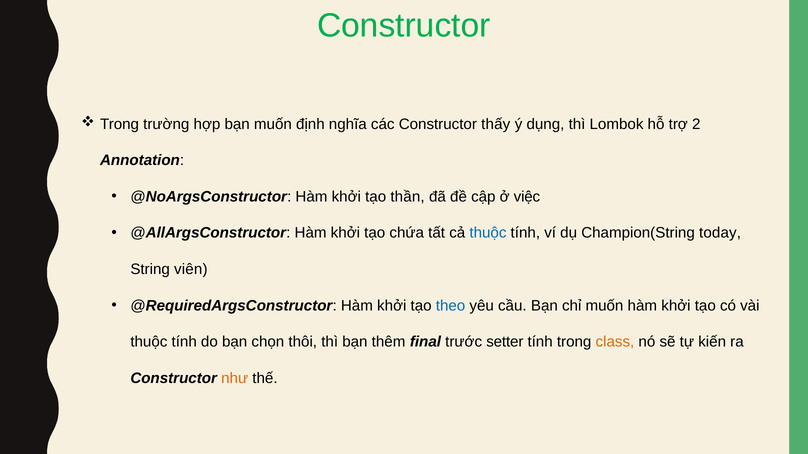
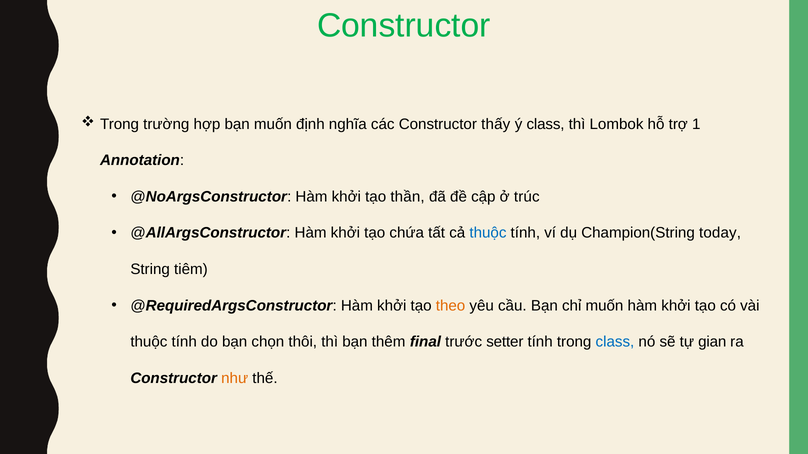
ý dụng: dụng -> class (546, 124)
2: 2 -> 1 (696, 124)
việc: việc -> trúc (527, 197)
viên: viên -> tiêm (191, 270)
theo colour: blue -> orange (451, 306)
class colour: orange -> blue (615, 342)
kiến: kiến -> gian (712, 342)
